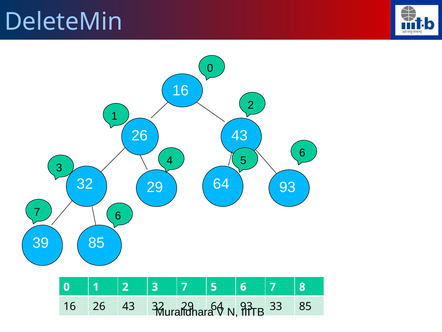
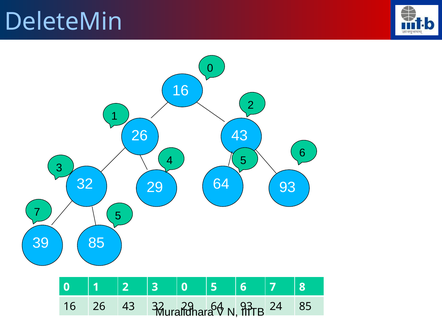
7 6: 6 -> 5 (118, 215)
3 7: 7 -> 0 (184, 287)
33: 33 -> 24 (276, 306)
